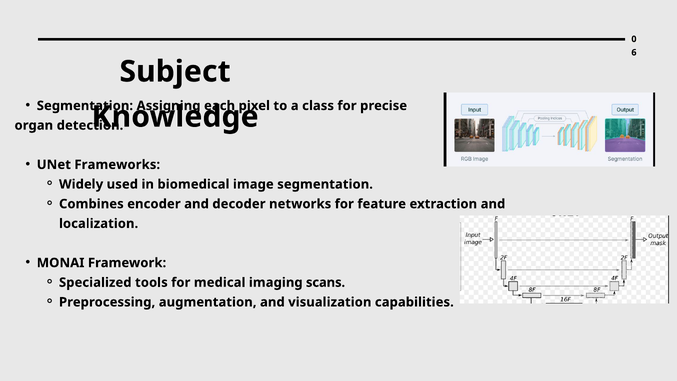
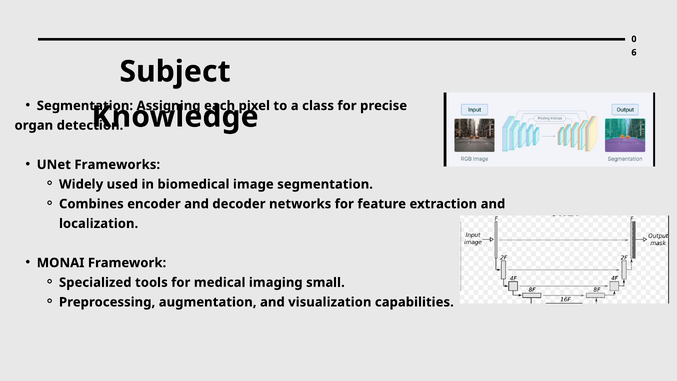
scans: scans -> small (325, 282)
